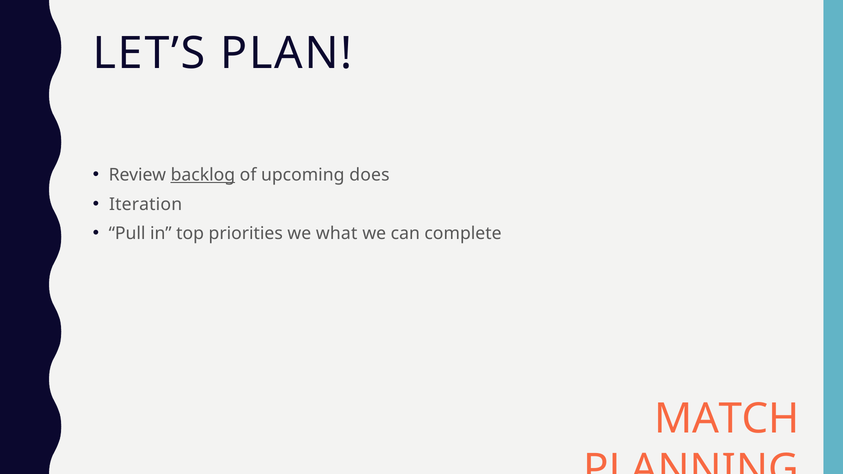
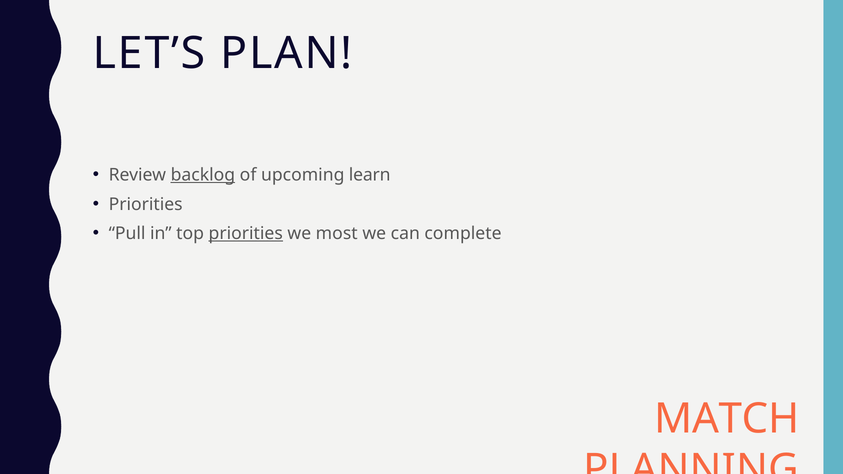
does: does -> learn (370, 175)
Iteration: Iteration -> Priorities (146, 204)
priorities underline: none -> present (246, 234)
what: what -> most (337, 234)
